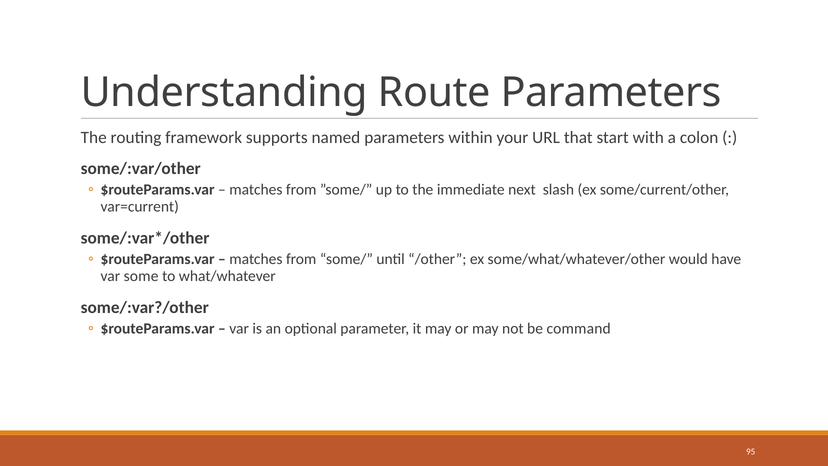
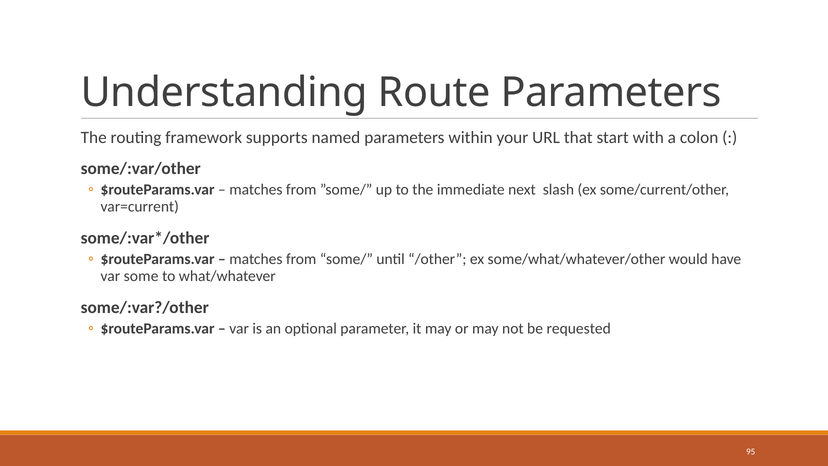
command: command -> requested (579, 328)
